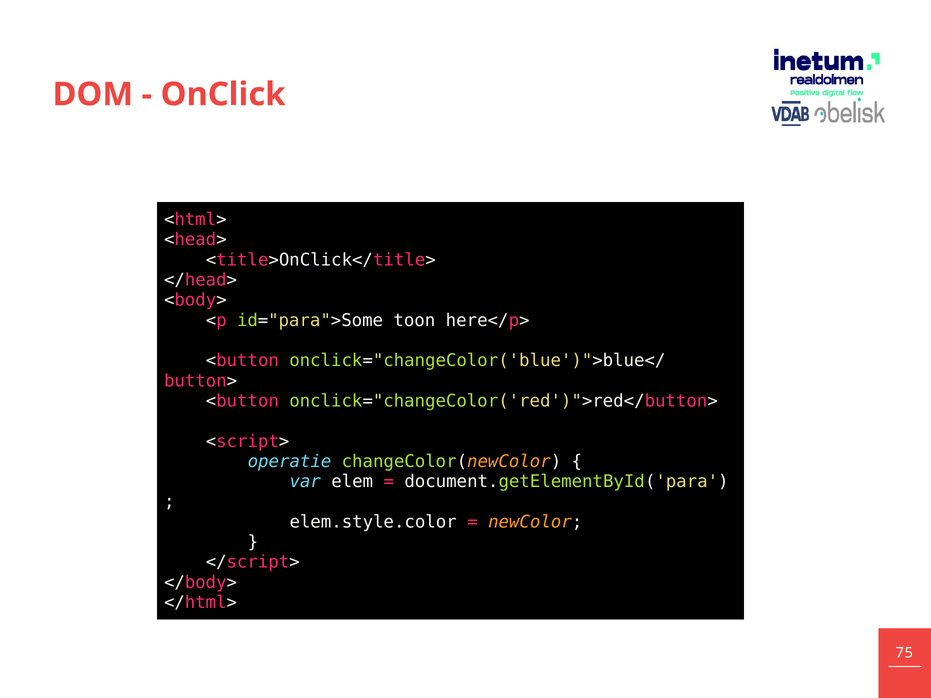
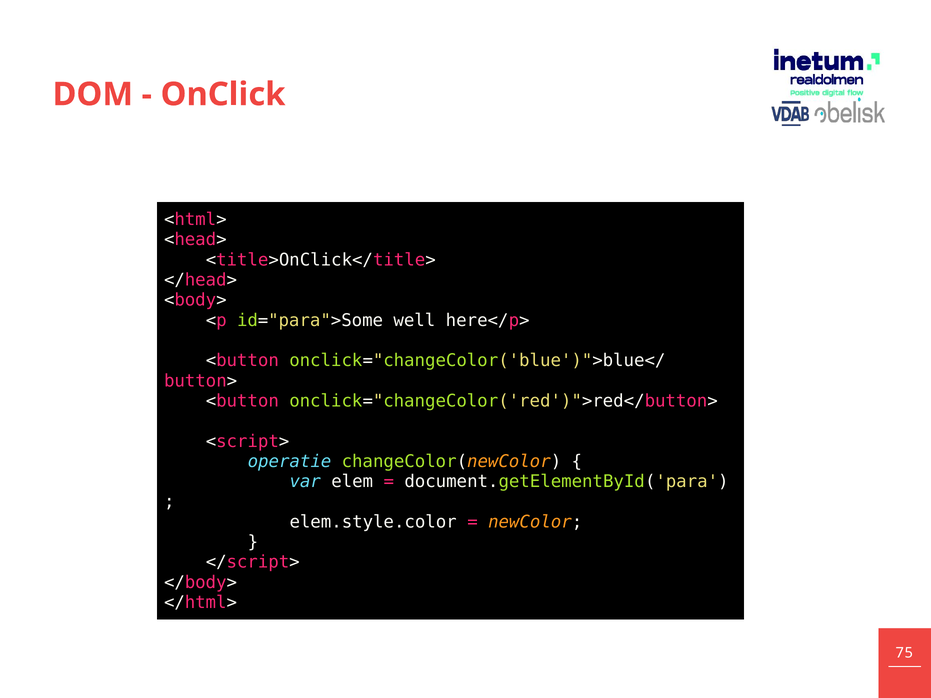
toon: toon -> well (414, 320)
